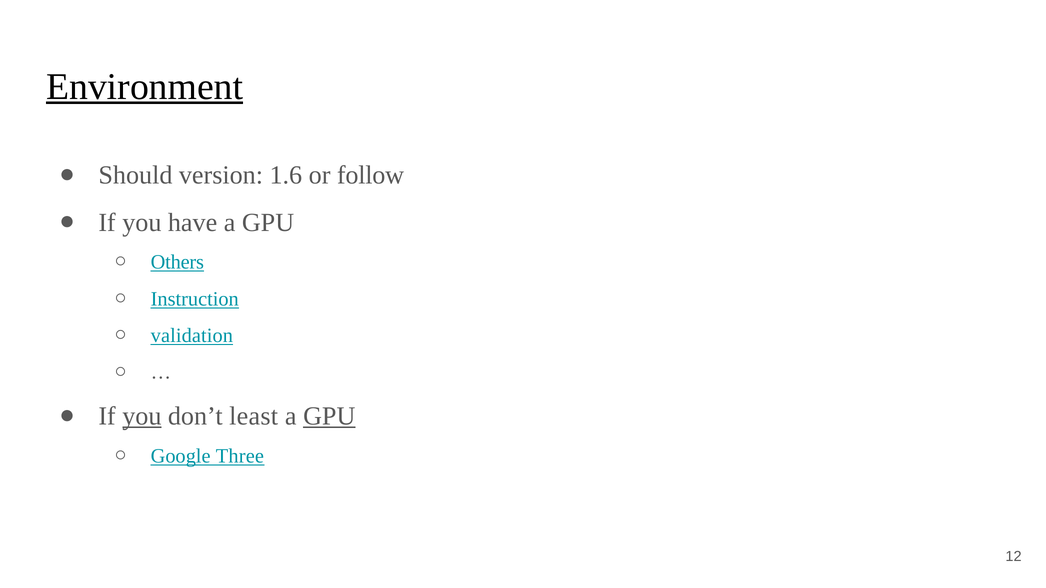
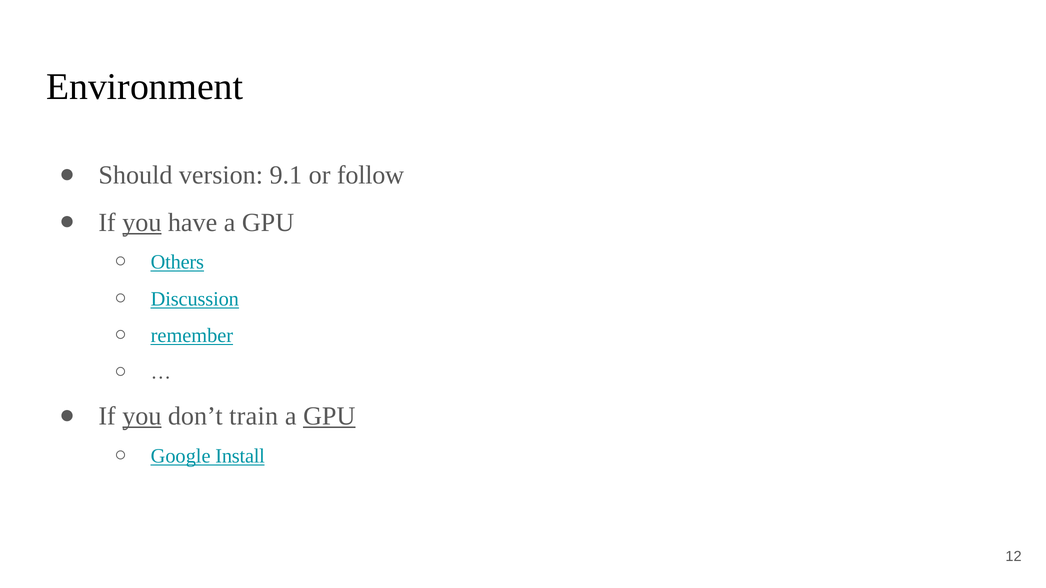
Environment underline: present -> none (145, 87)
1.6: 1.6 -> 9.1 (286, 175)
you underline: none -> present (142, 223)
Instruction: Instruction -> Discussion (195, 299)
validation: validation -> remember (192, 336)
least: least -> train (254, 416)
Three: Three -> Install (240, 456)
